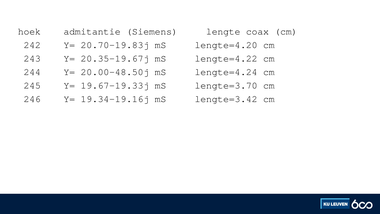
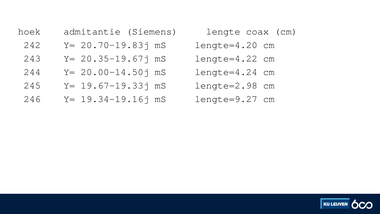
20.00-48.50j: 20.00-48.50j -> 20.00-14.50j (115, 72)
lengte=3.70: lengte=3.70 -> lengte=2.98 (226, 85)
lengte=3.42: lengte=3.42 -> lengte=9.27 (226, 99)
